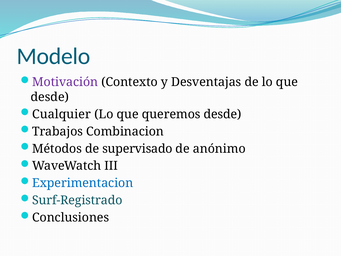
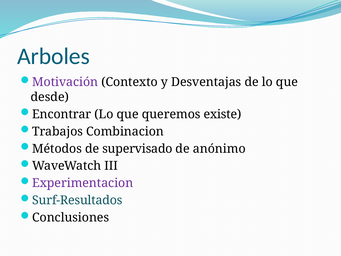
Modelo: Modelo -> Arboles (53, 56)
Cualquier: Cualquier -> Encontrar (62, 114)
queremos desde: desde -> existe (223, 114)
Experimentacion colour: blue -> purple (83, 183)
Surf-Registrado: Surf-Registrado -> Surf-Resultados (77, 200)
